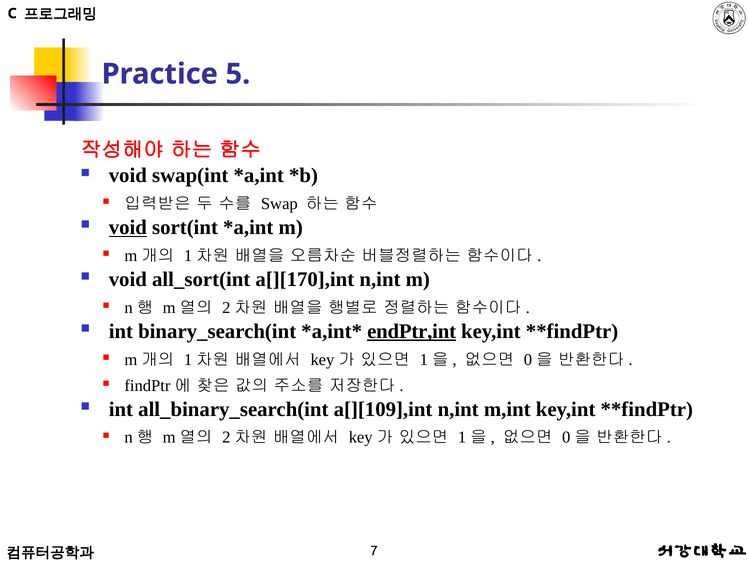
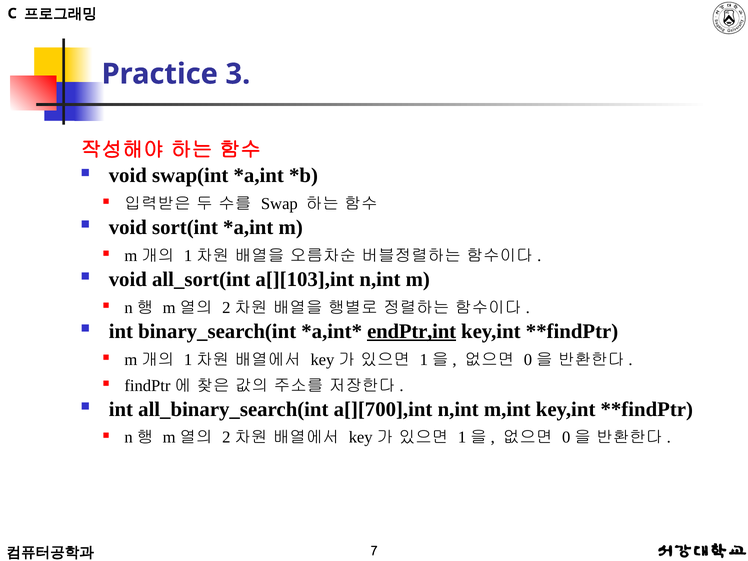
5: 5 -> 3 (238, 74)
void underline: present -> none (128, 228)
a[][170],int: a[][170],int -> a[][103],int (305, 279)
a[][109],int: a[][109],int -> a[][700],int (383, 409)
